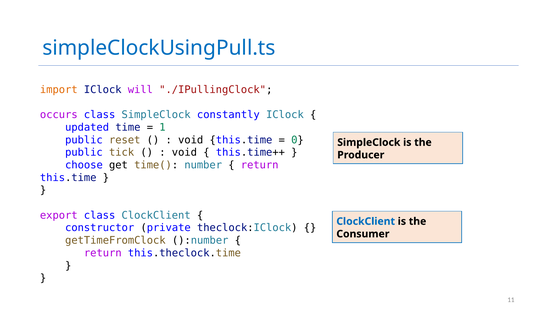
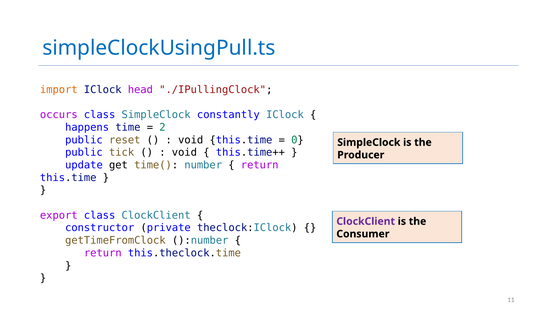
will: will -> head (140, 90)
updated: updated -> happens (87, 127)
1: 1 -> 2 (162, 127)
choose: choose -> update (84, 165)
ClockClient colour: blue -> purple (366, 221)
